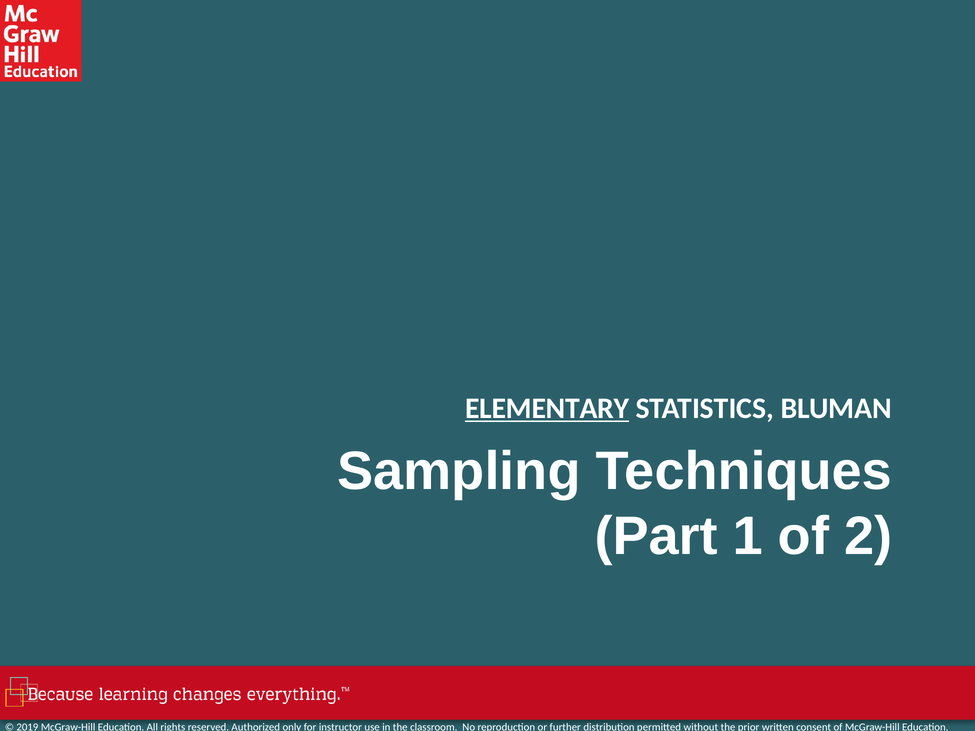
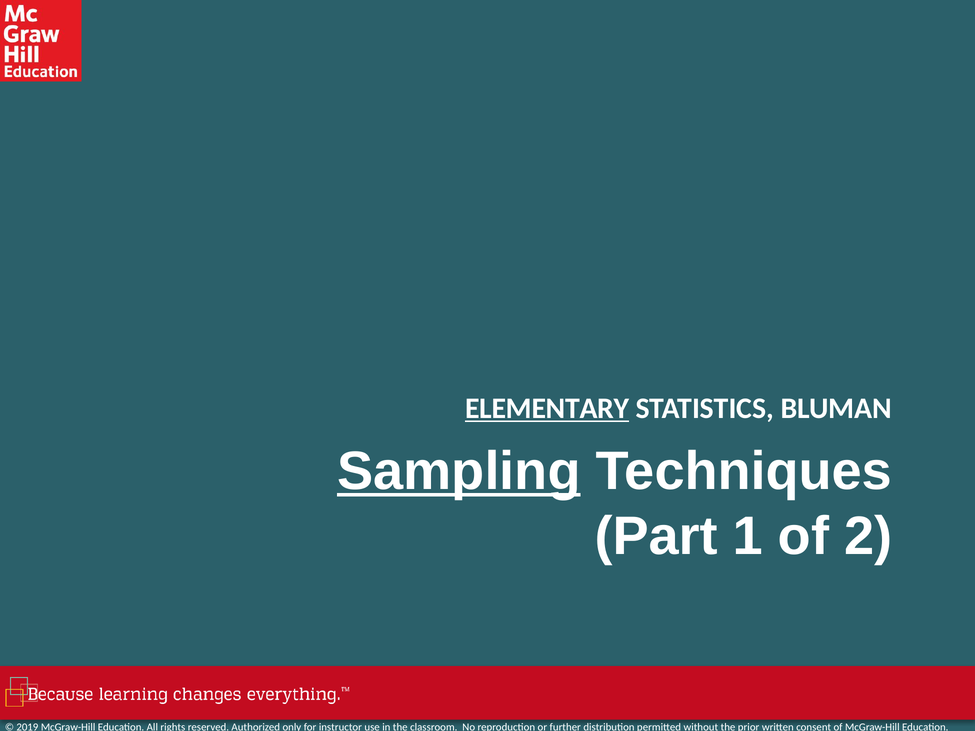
Sampling underline: none -> present (459, 472)
